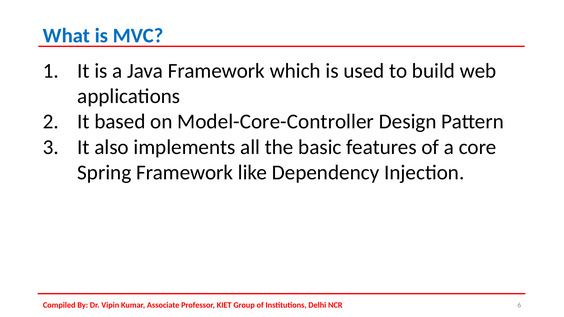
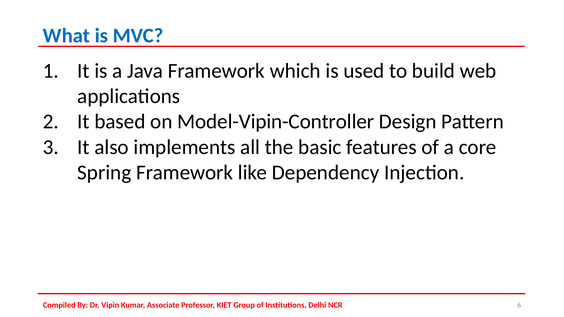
Model-Core-Controller: Model-Core-Controller -> Model-Vipin-Controller (276, 122)
